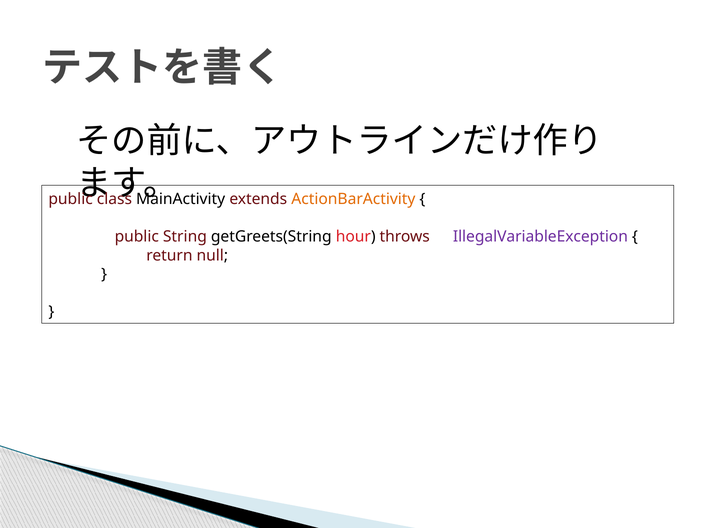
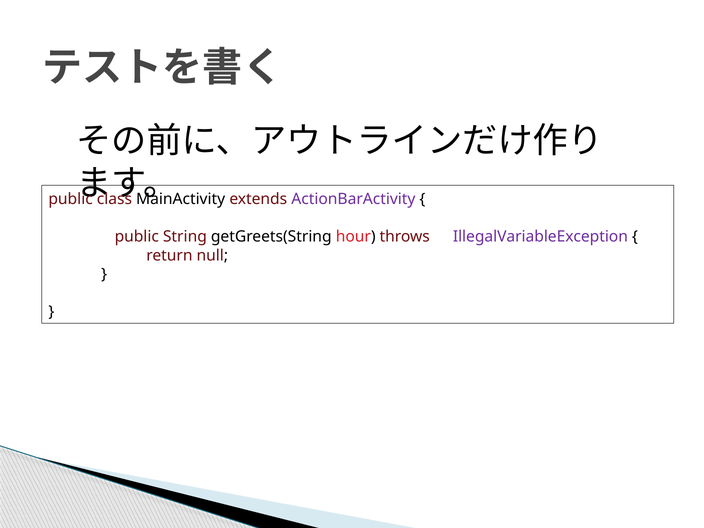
ActionBarActivity colour: orange -> purple (353, 199)
